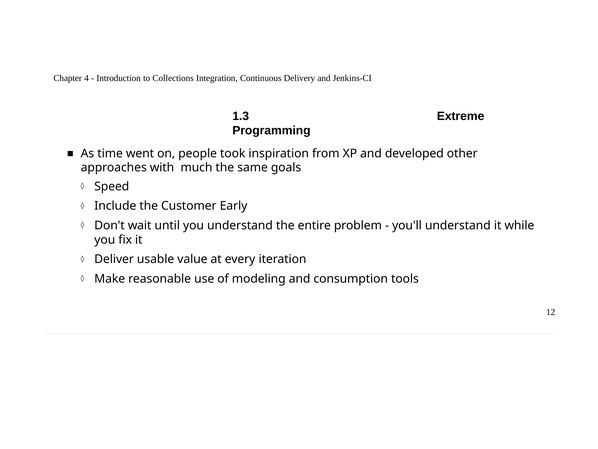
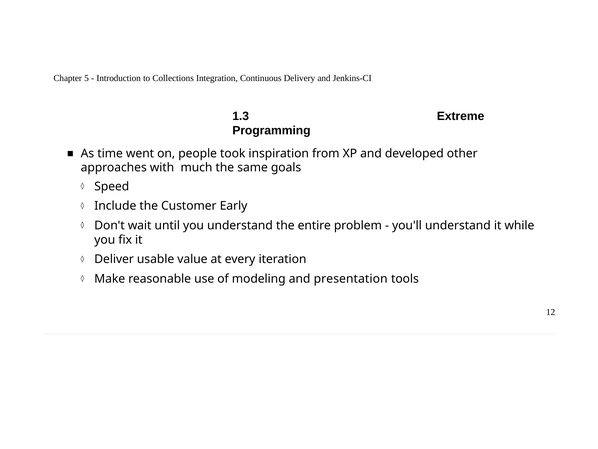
4: 4 -> 5 (87, 78)
consumption: consumption -> presentation (351, 278)
